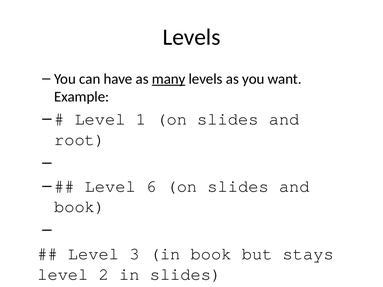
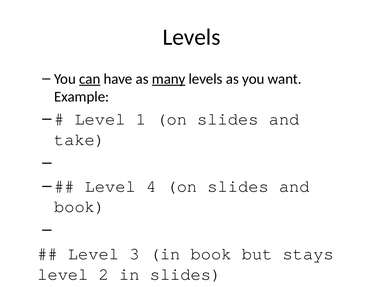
can underline: none -> present (90, 79)
root: root -> take (80, 140)
6: 6 -> 4 (151, 186)
